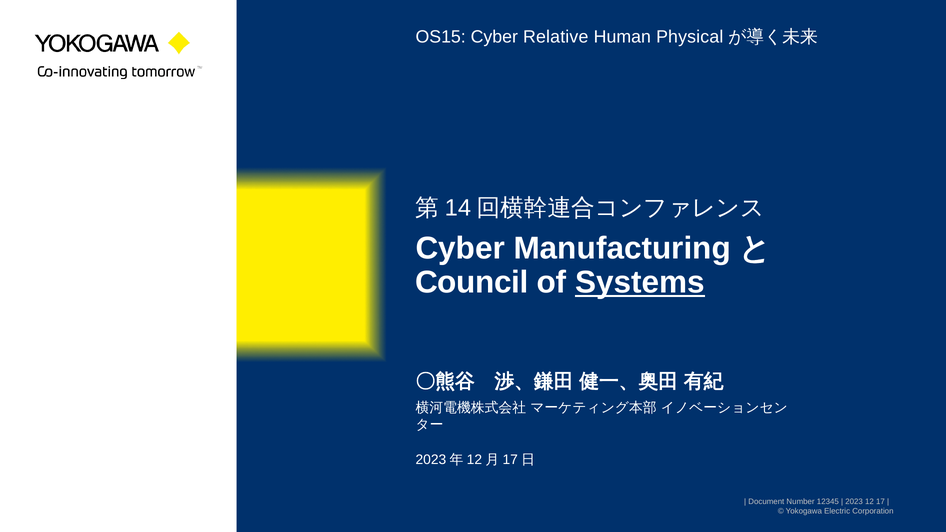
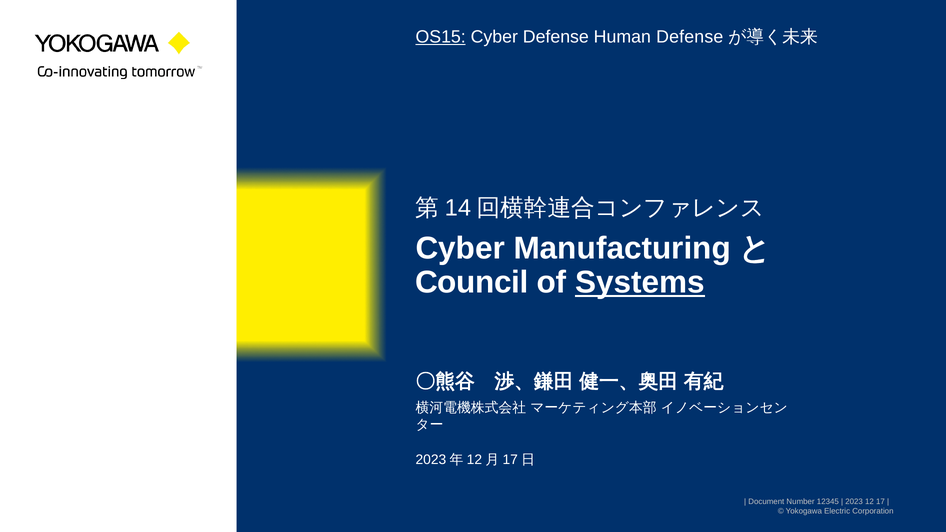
OS15 underline: none -> present (441, 37)
Cyber Relative: Relative -> Defense (556, 37)
Human Physical: Physical -> Defense (690, 37)
